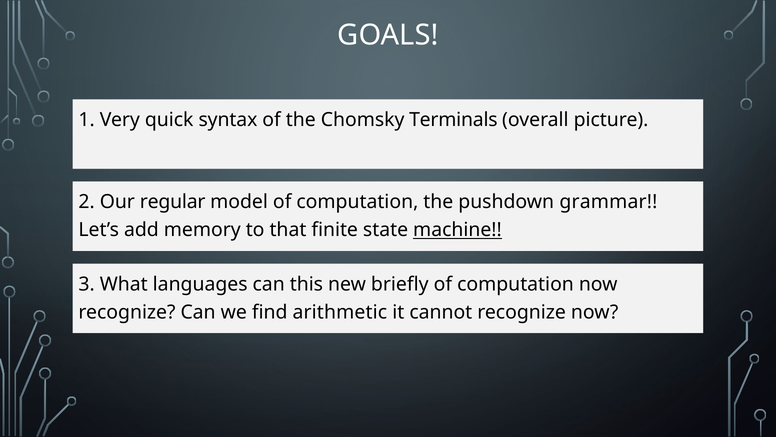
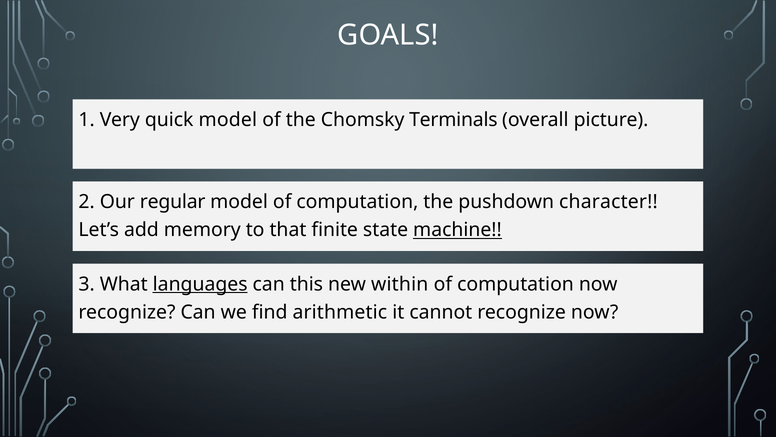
quick syntax: syntax -> model (228, 120)
grammar: grammar -> character (608, 202)
languages underline: none -> present (200, 284)
briefly: briefly -> within (400, 284)
